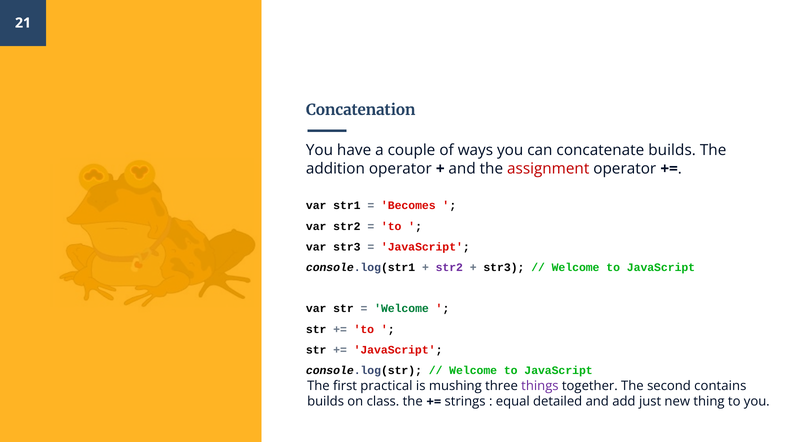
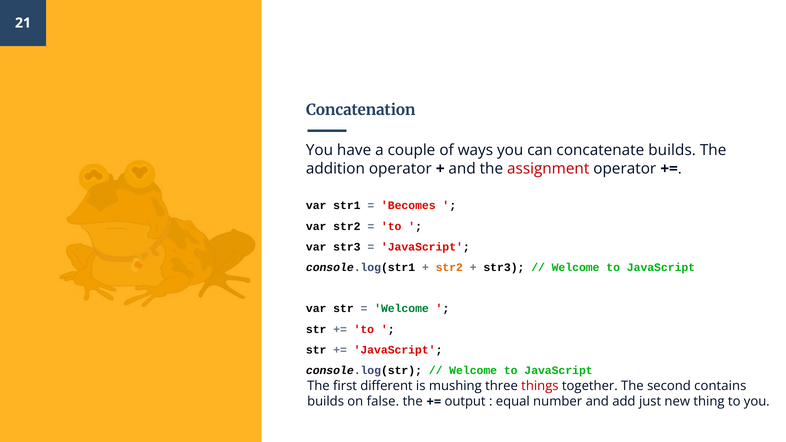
str2 colour: purple -> orange (449, 268)
practical: practical -> different (387, 386)
things colour: purple -> red (540, 386)
class: class -> false (383, 402)
strings: strings -> output (465, 402)
detailed: detailed -> number (558, 402)
